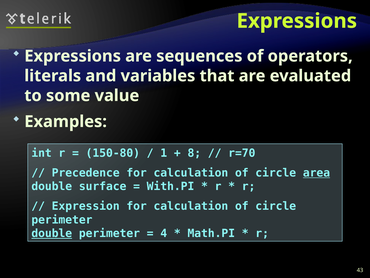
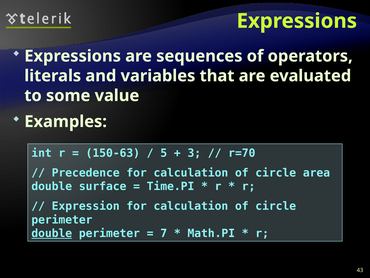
150-80: 150-80 -> 150-63 (113, 153)
1: 1 -> 5 (164, 153)
8: 8 -> 3 (194, 153)
area underline: present -> none (317, 173)
With.PI: With.PI -> Time.PI (171, 186)
4: 4 -> 7 (164, 233)
